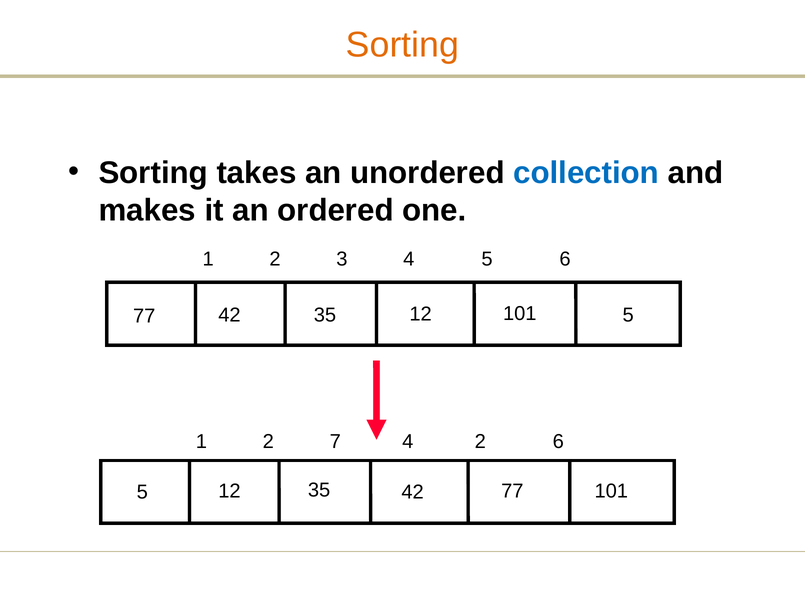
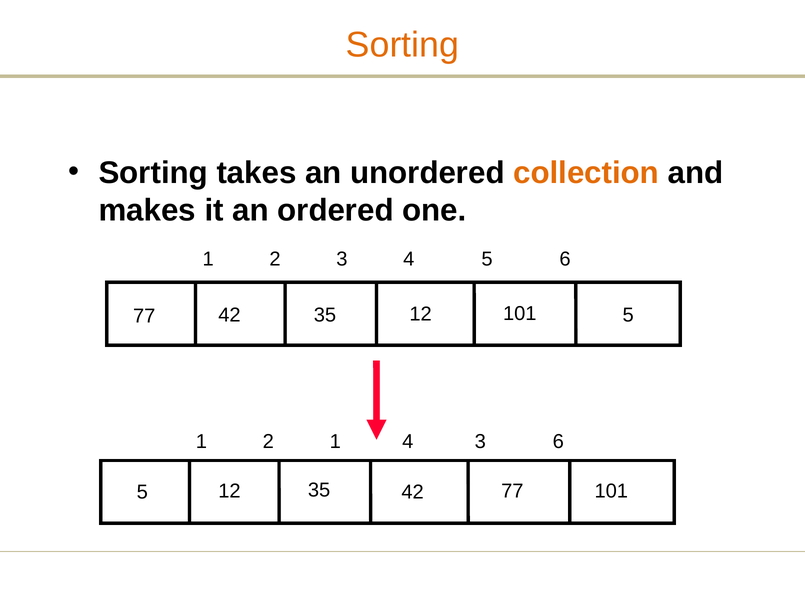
collection colour: blue -> orange (586, 173)
2 7: 7 -> 1 (335, 442)
4 2: 2 -> 3 (480, 442)
